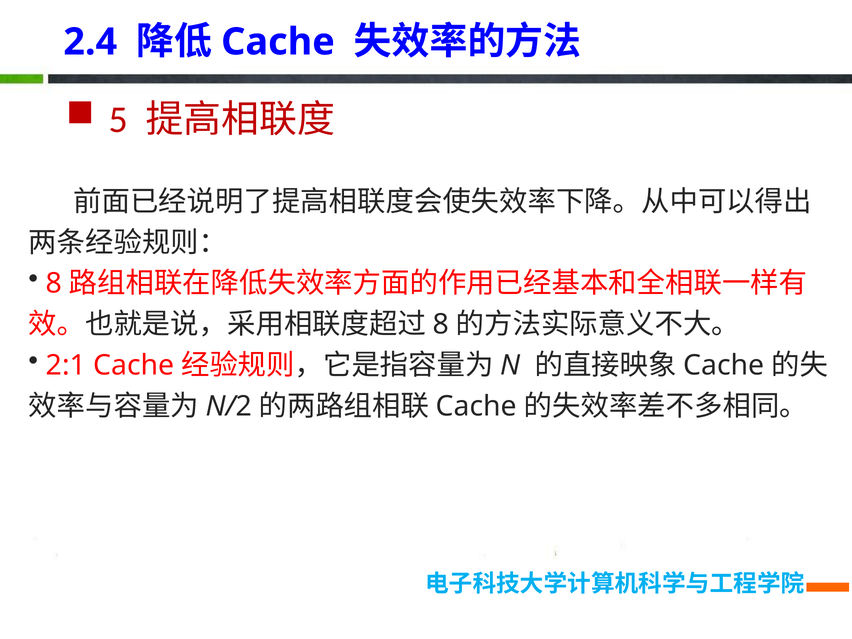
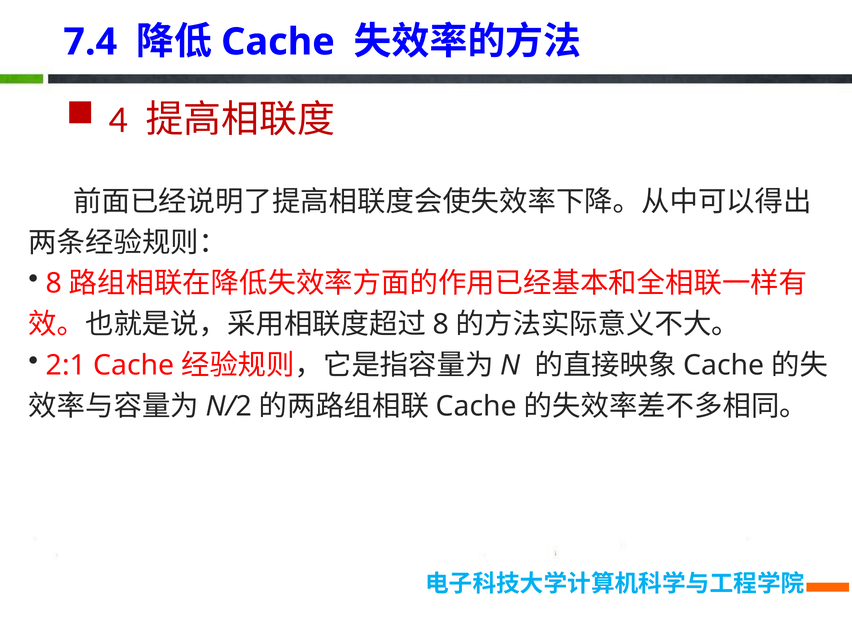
2.4: 2.4 -> 7.4 (90, 42)
5: 5 -> 4 (118, 120)
